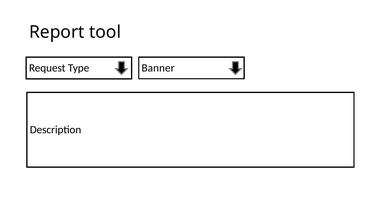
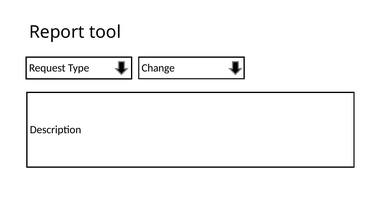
Banner: Banner -> Change (158, 68)
